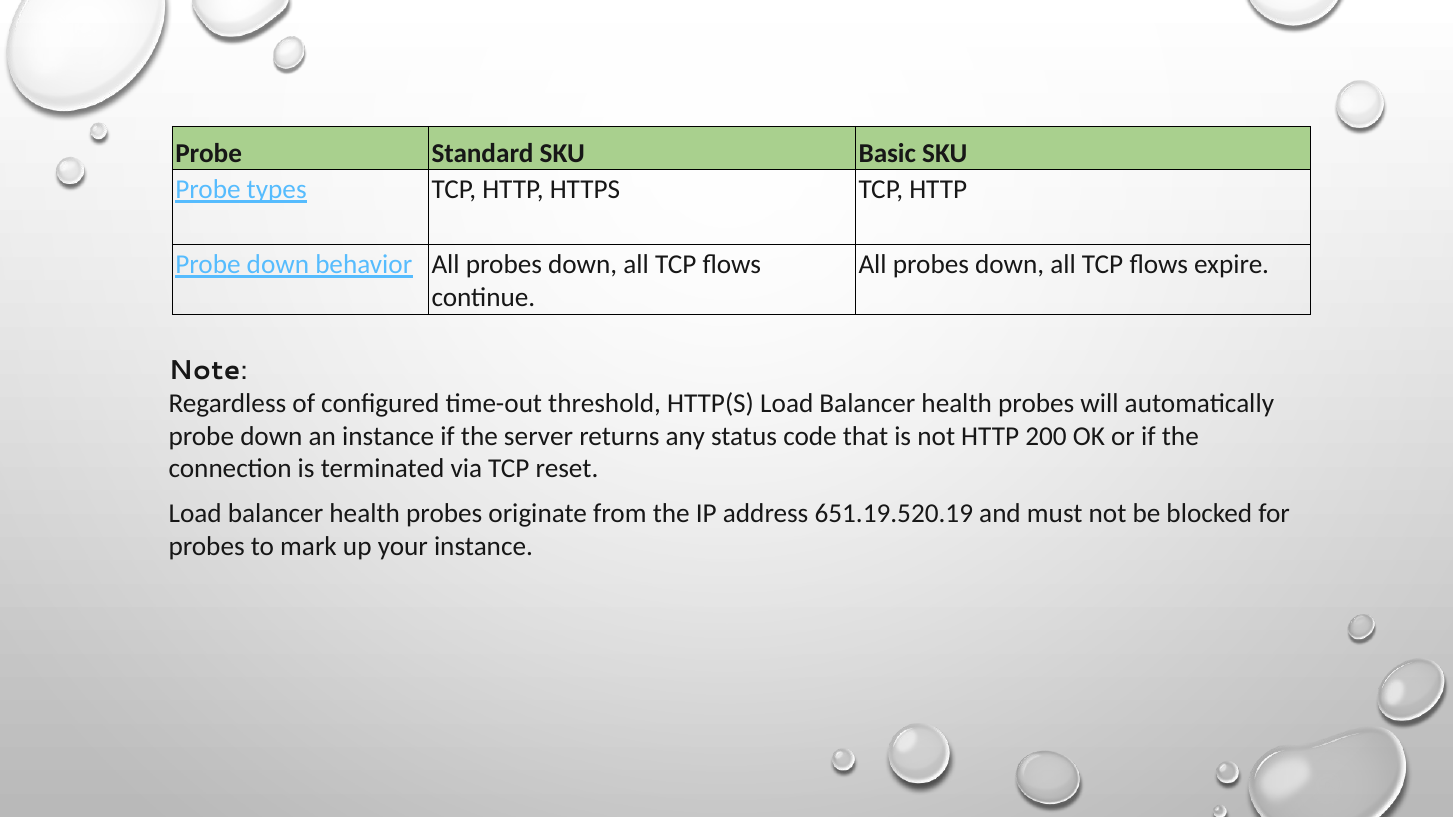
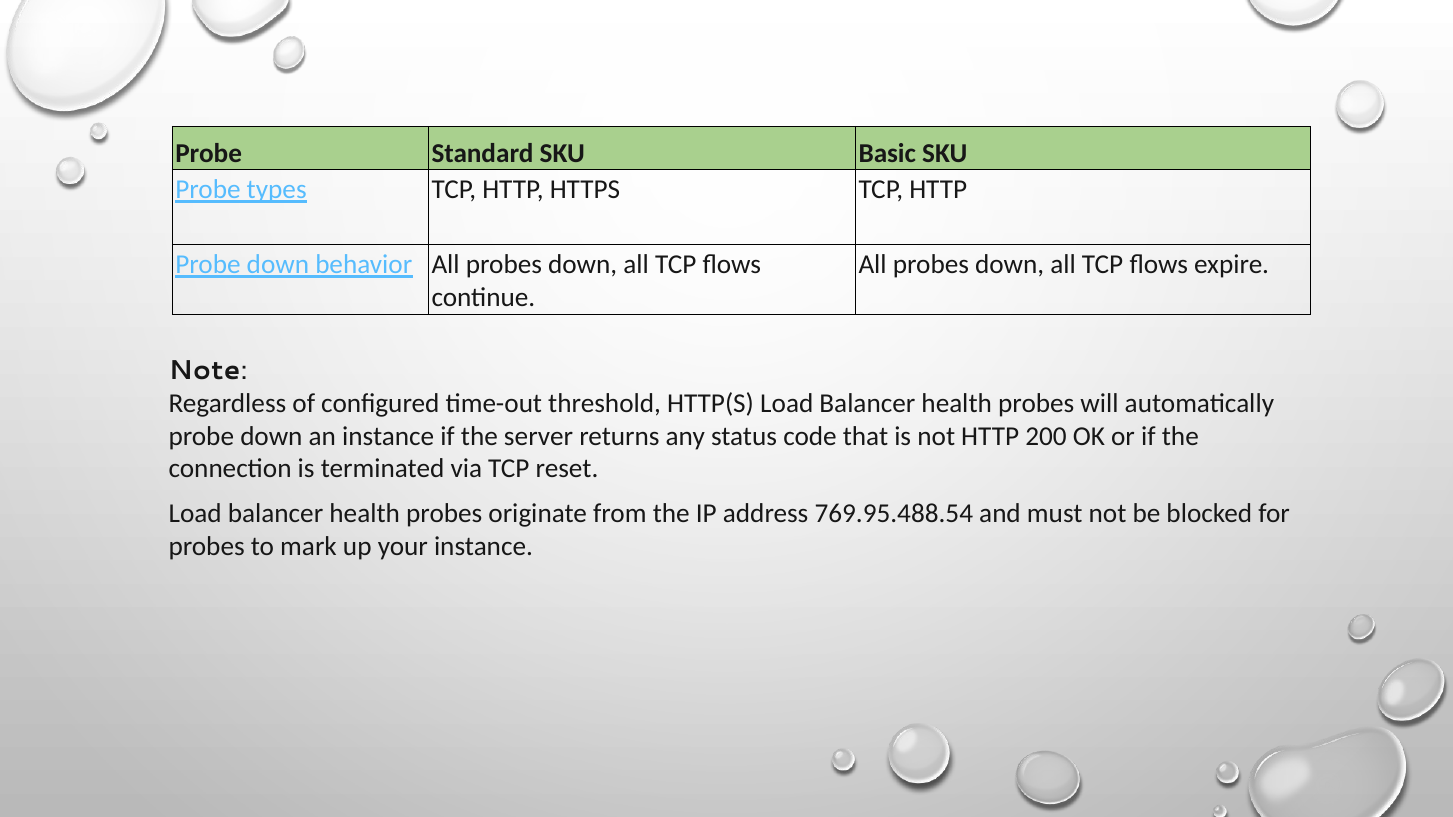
651.19.520.19: 651.19.520.19 -> 769.95.488.54 (894, 514)
